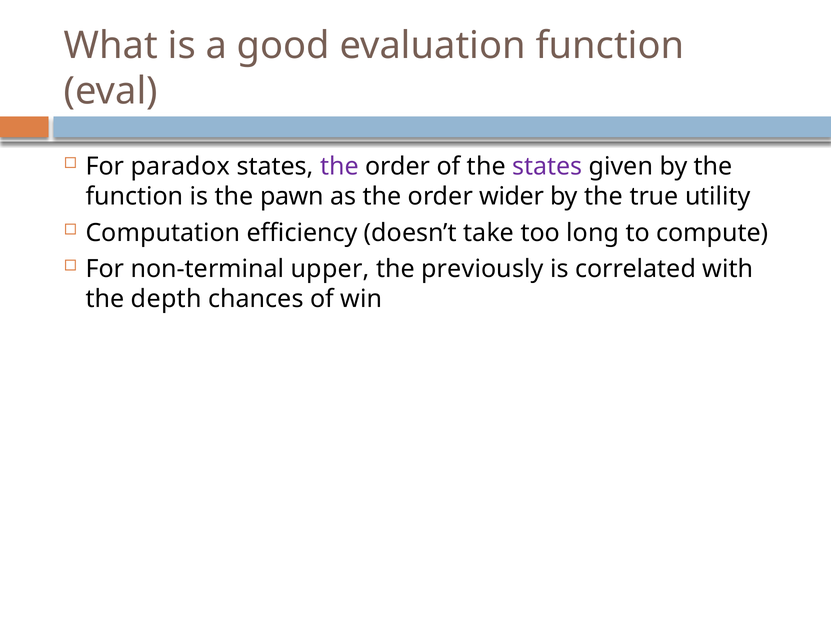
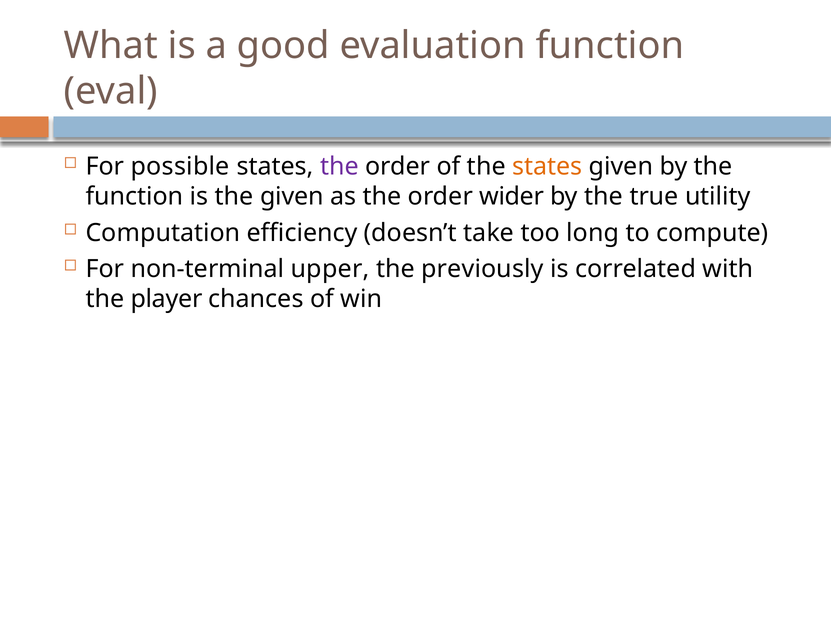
paradox: paradox -> possible (180, 166)
states colour: purple -> orange (547, 166)
the pawn: pawn -> given (292, 196)
depth: depth -> player (166, 299)
